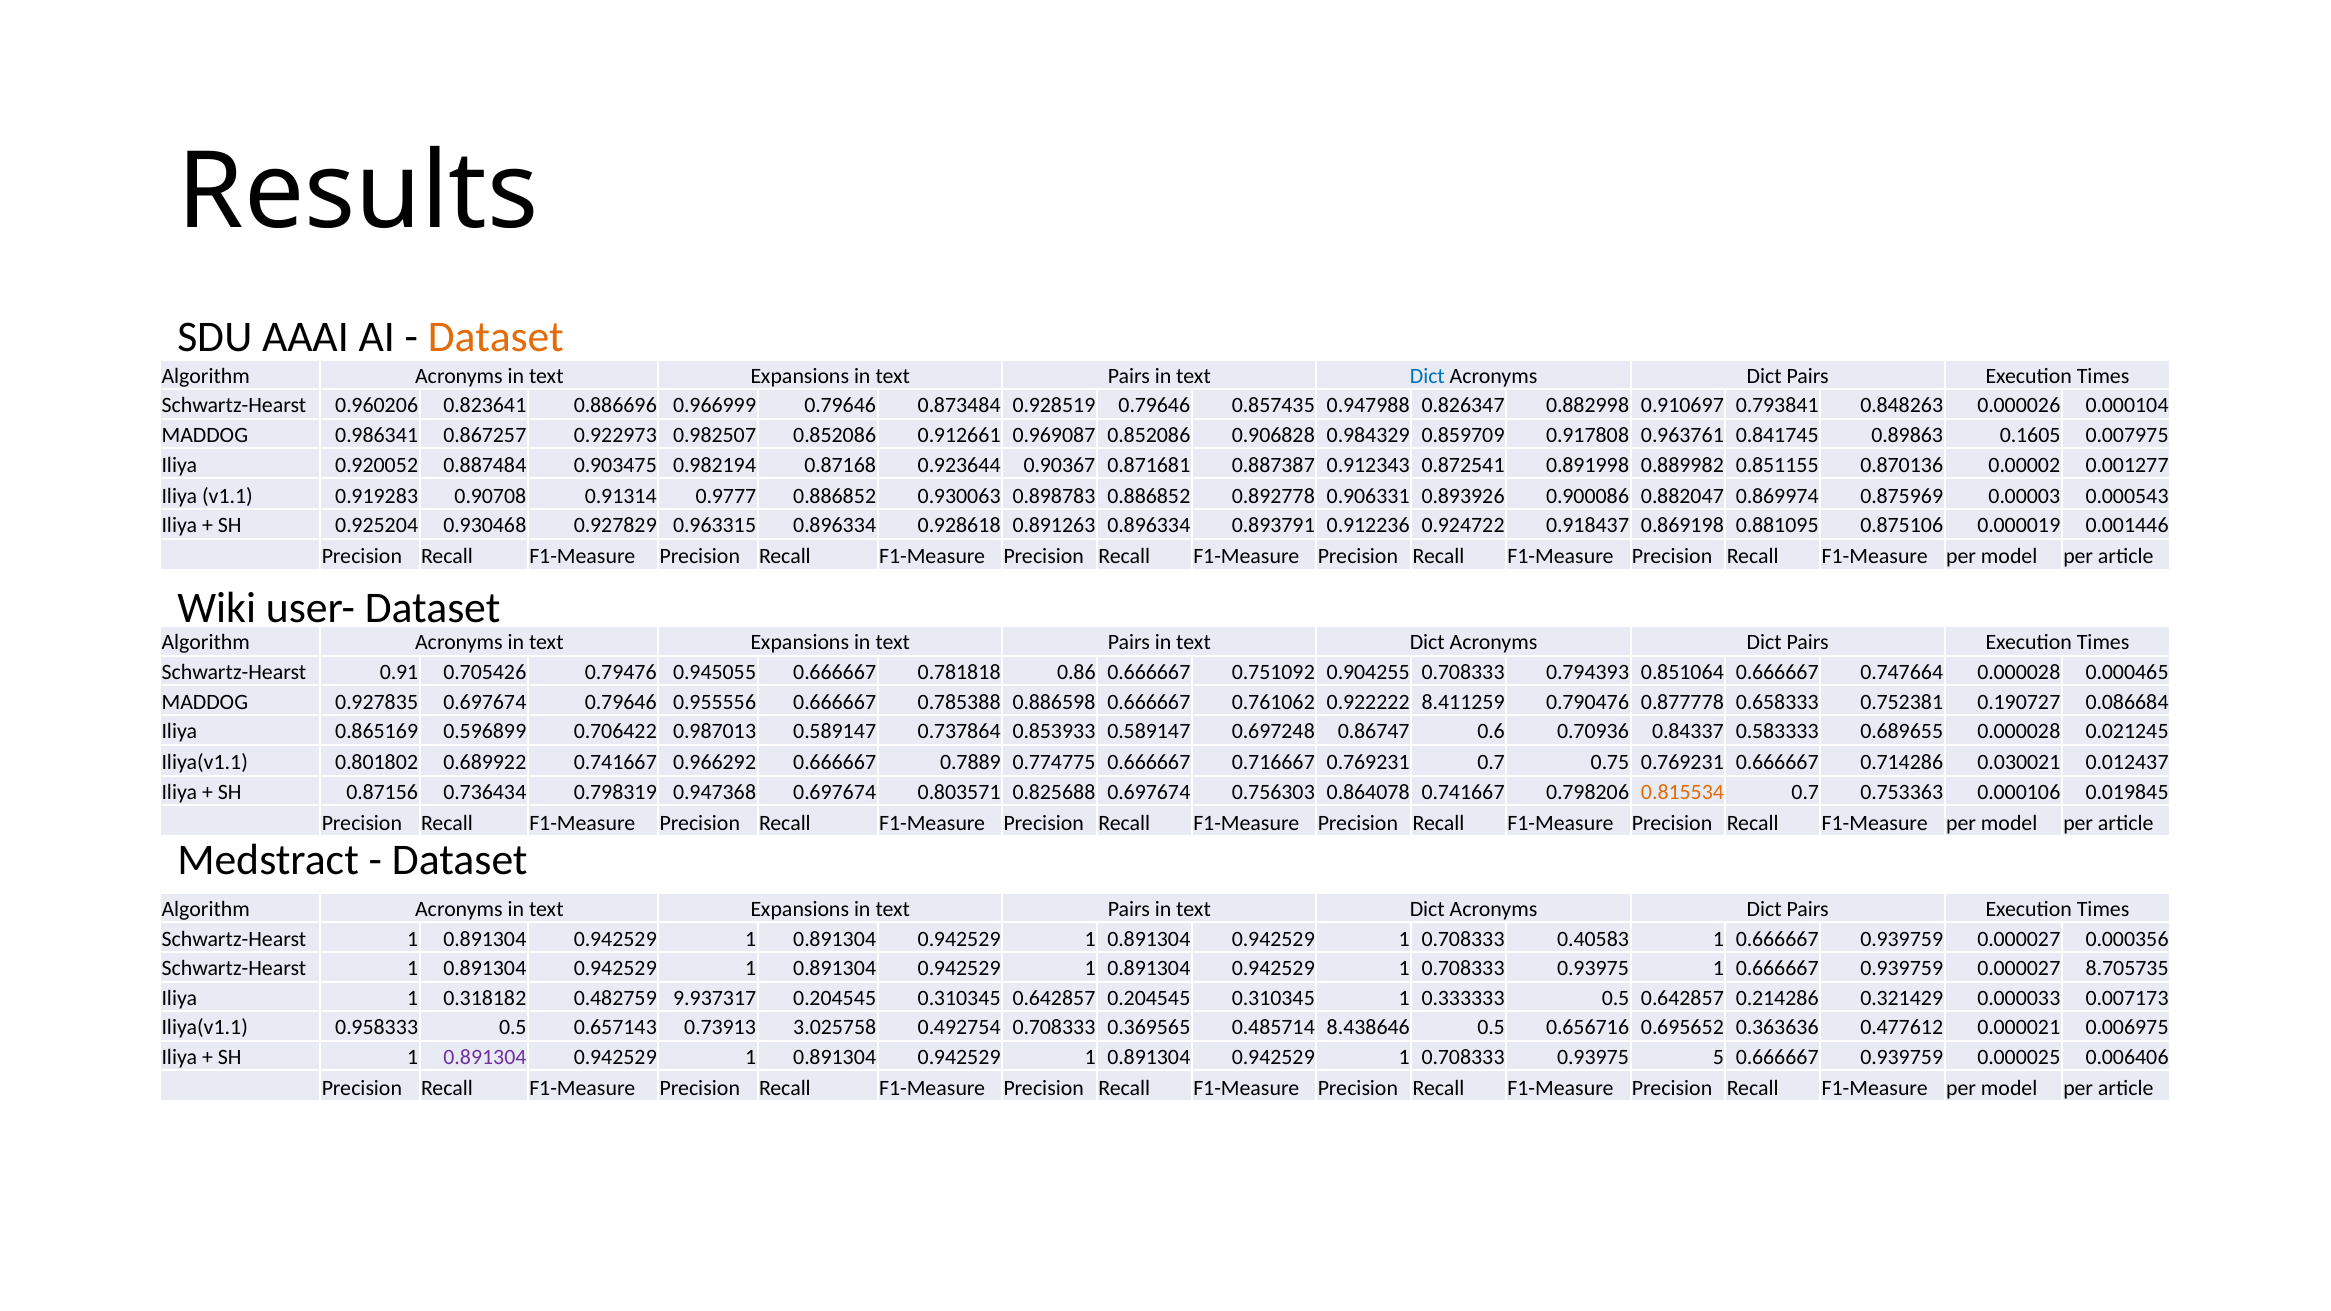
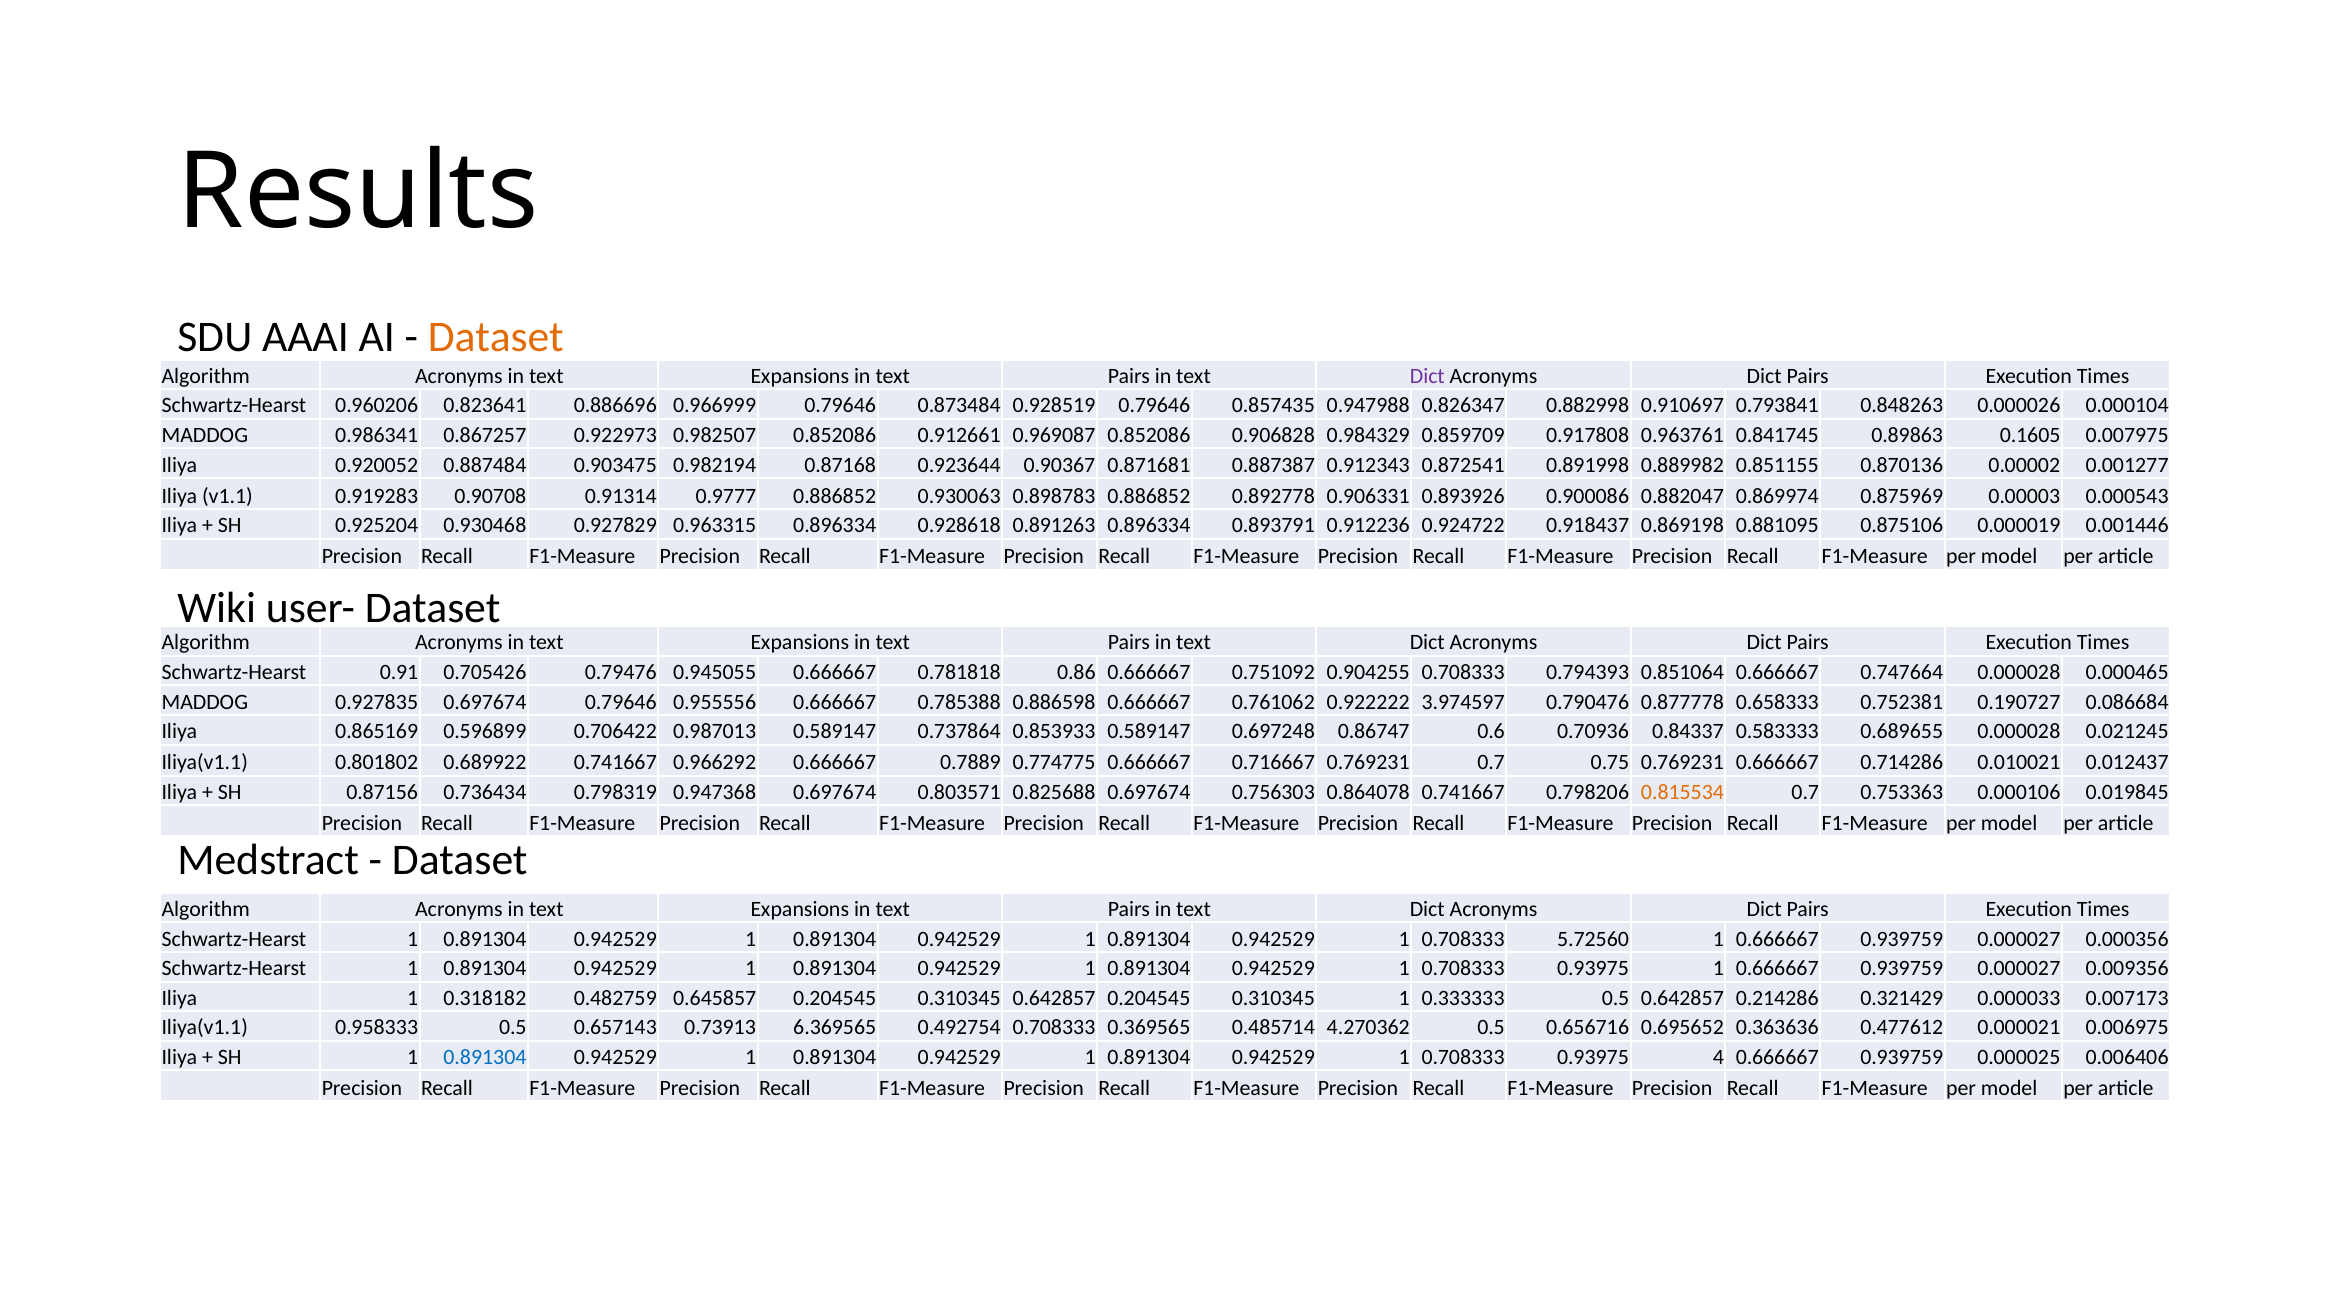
Dict colour: blue -> purple (1427, 376)
8.411259: 8.411259 -> 3.974597 (1463, 702)
0.030021: 0.030021 -> 0.010021 (2019, 763)
0.40583: 0.40583 -> 5.72560 (1593, 939)
8.705735: 8.705735 -> 0.009356 (2127, 969)
9.937317: 9.937317 -> 0.645857 (715, 998)
3.025758: 3.025758 -> 6.369565 (835, 1028)
8.438646: 8.438646 -> 4.270362 (1368, 1028)
0.891304 colour: purple -> blue (485, 1057)
5: 5 -> 4 (1718, 1057)
